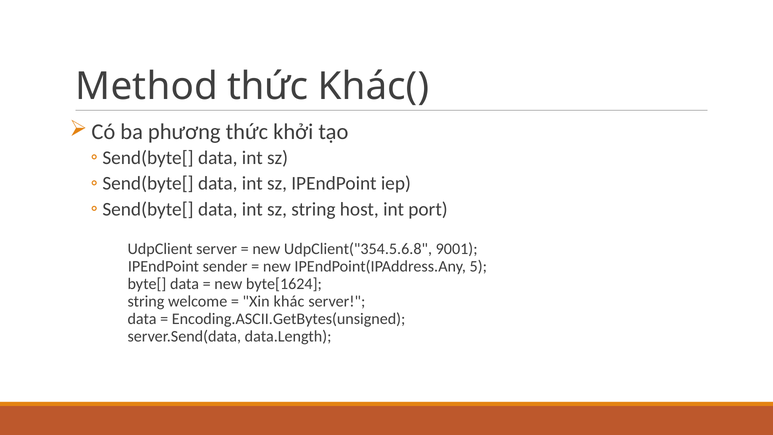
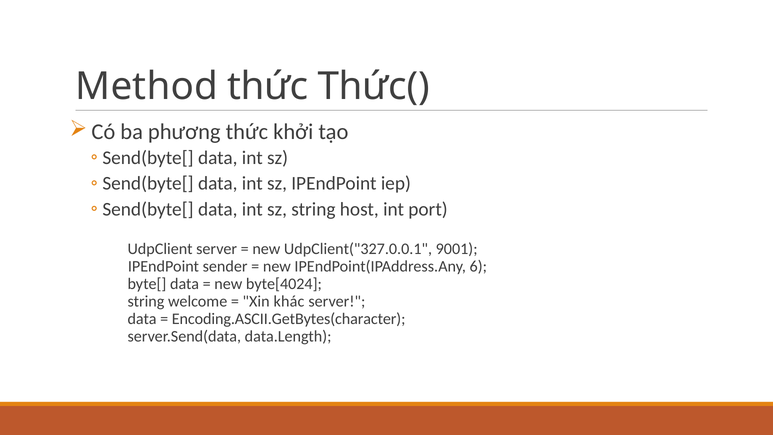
Khác(: Khác( -> Thức( (374, 87)
UdpClient("354.5.6.8: UdpClient("354.5.6.8 -> UdpClient("327.0.0.1 (358, 249)
5: 5 -> 6 (478, 266)
byte[1624: byte[1624 -> byte[4024 (284, 284)
Encoding.ASCII.GetBytes(unsigned: Encoding.ASCII.GetBytes(unsigned -> Encoding.ASCII.GetBytes(character (289, 319)
